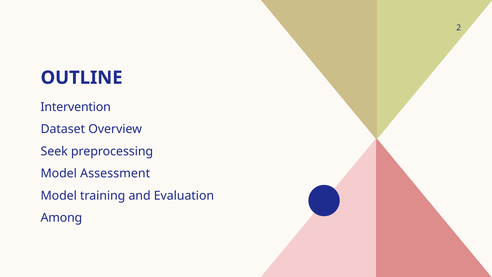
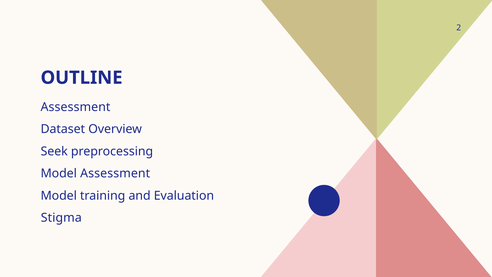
Intervention: Intervention -> Assessment (75, 107)
Among: Among -> Stigma (61, 218)
